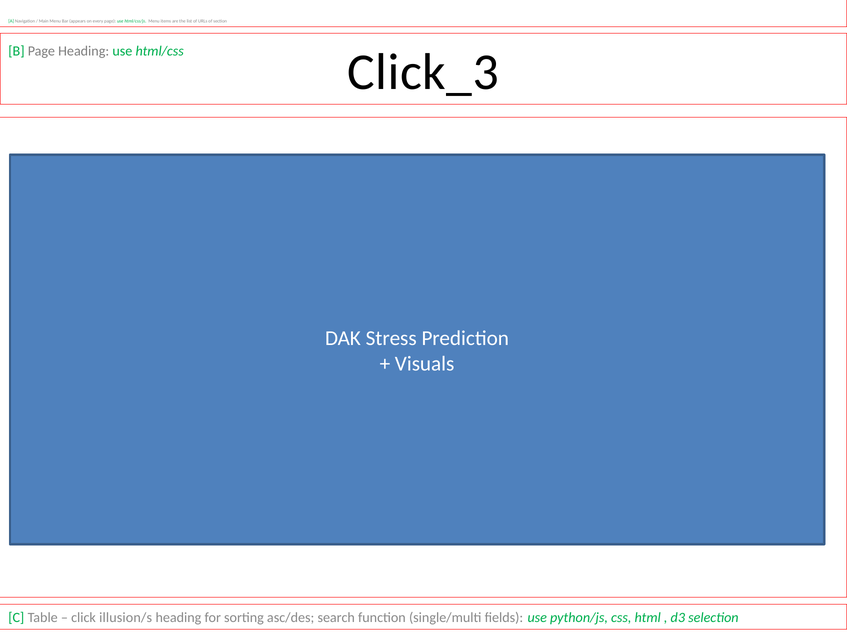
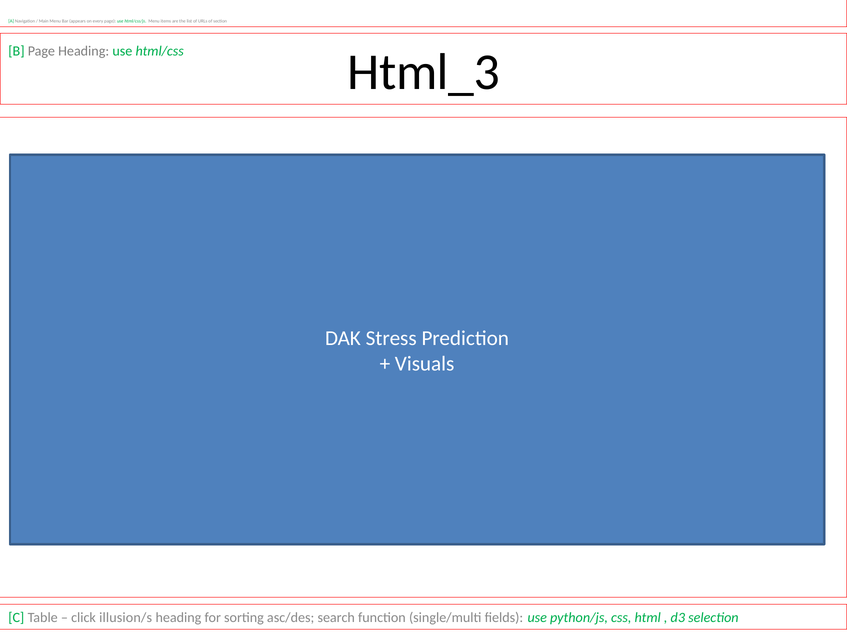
Click_3: Click_3 -> Html_3 (424, 72)
